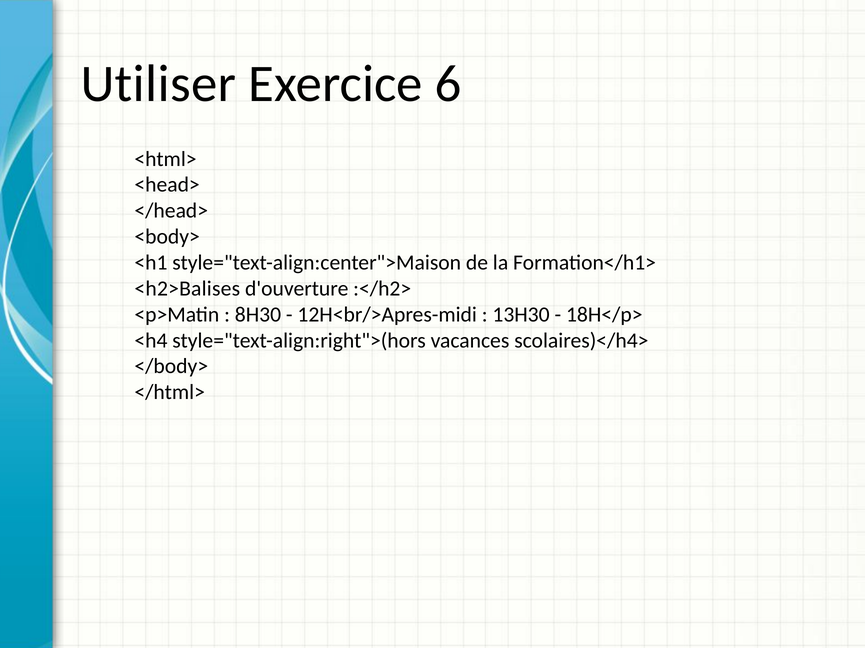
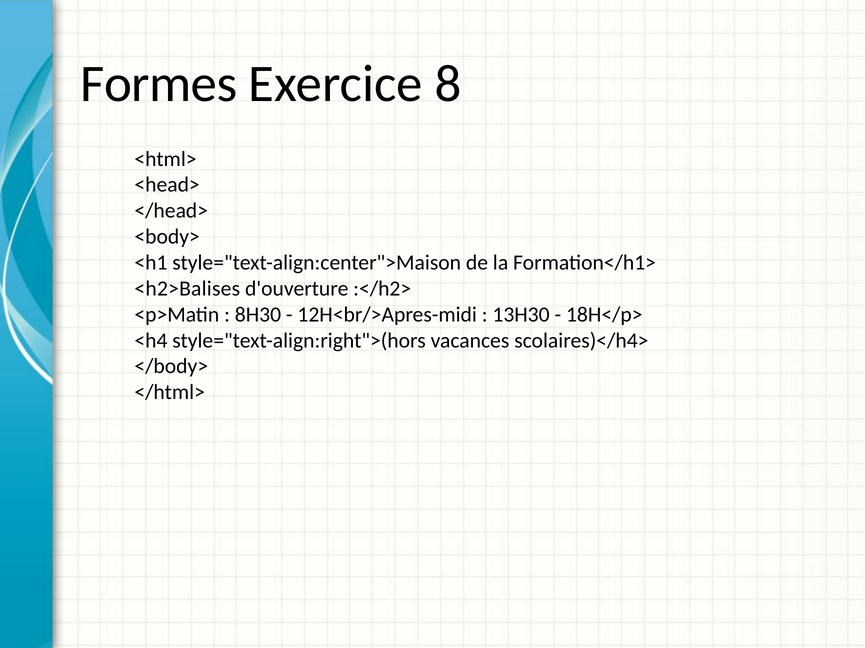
Utiliser: Utiliser -> Formes (159, 84)
6: 6 -> 8 (448, 84)
